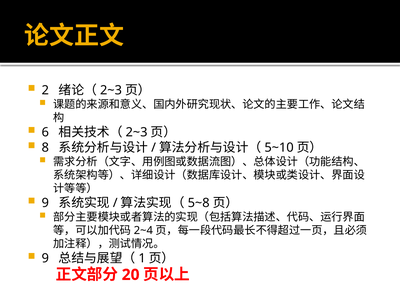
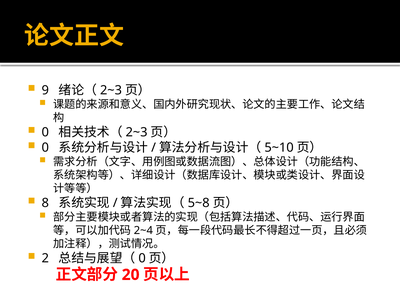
2: 2 -> 9 (45, 90)
6: 6 -> 0 (45, 132)
8: 8 -> 0 (45, 148)
9: 9 -> 8 (45, 203)
9: 9 -> 2 (45, 258)
1: 1 -> 0 (142, 258)
